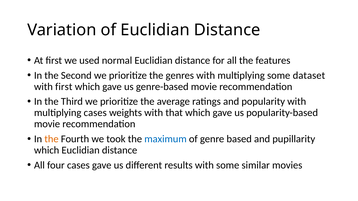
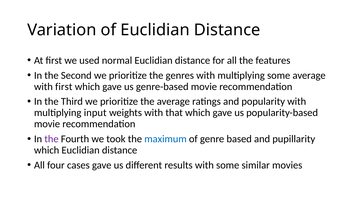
some dataset: dataset -> average (309, 75)
multiplying cases: cases -> input (95, 113)
the colour: orange -> purple (51, 139)
